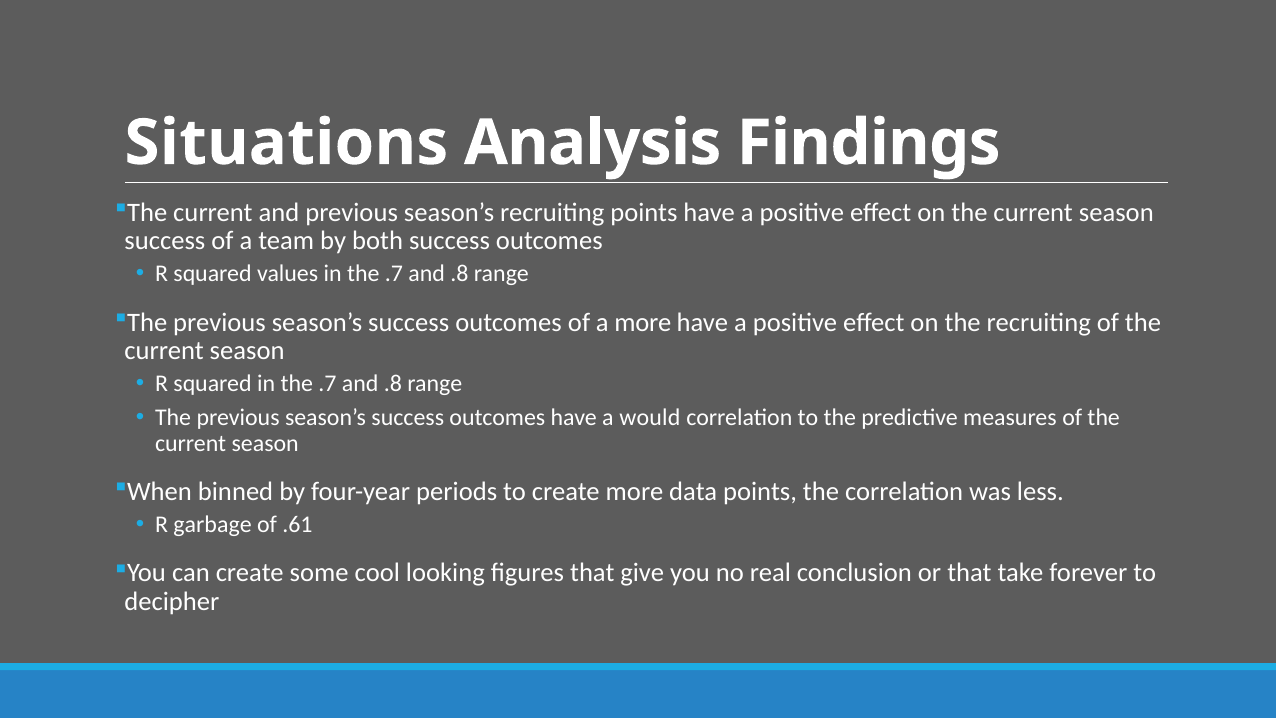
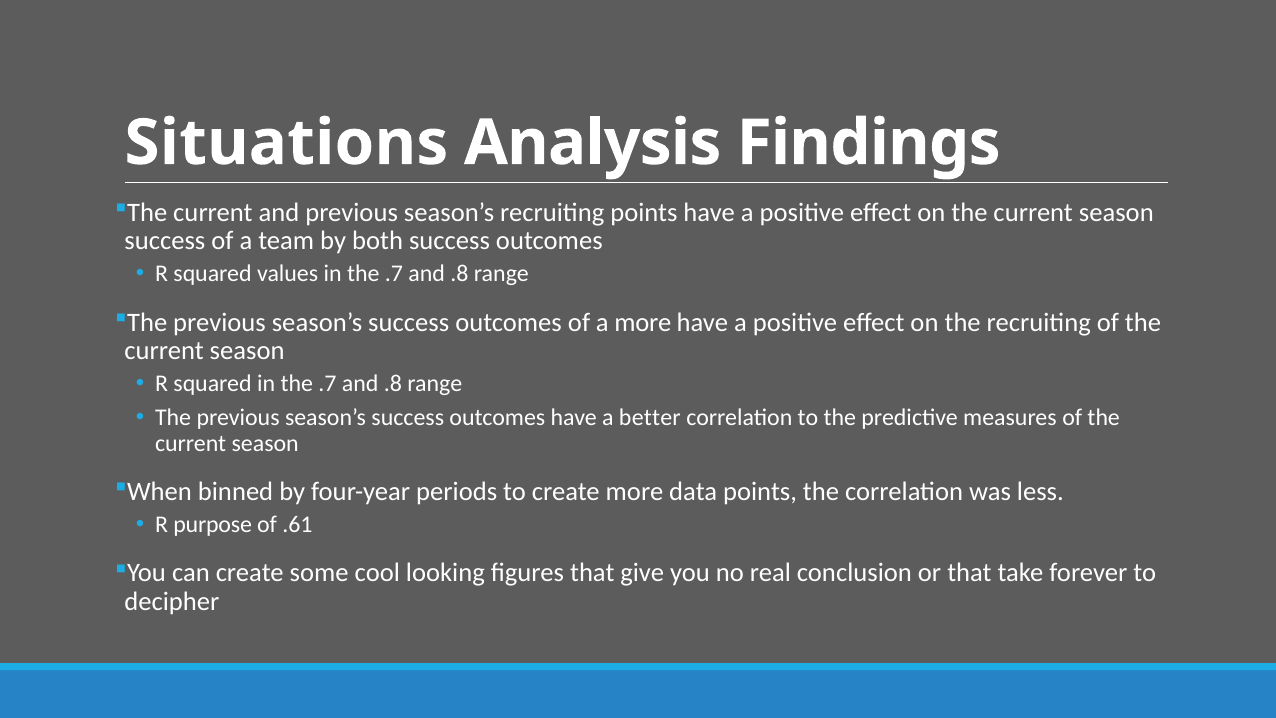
would: would -> better (650, 417)
garbage: garbage -> purpose (213, 524)
